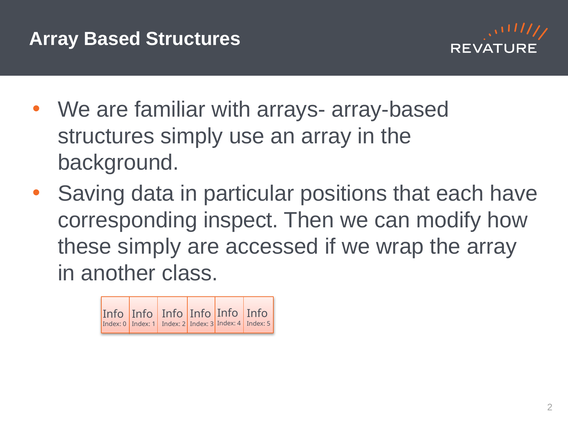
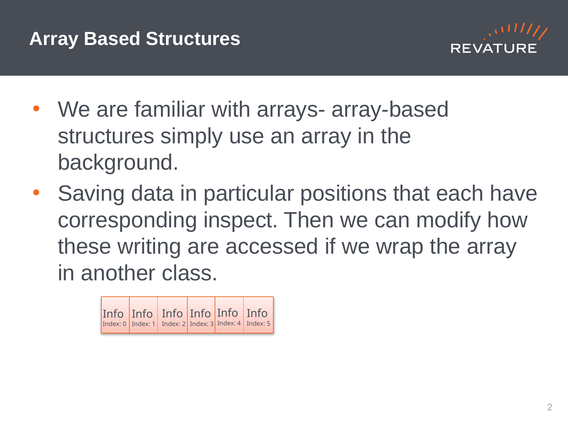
these simply: simply -> writing (150, 247)
